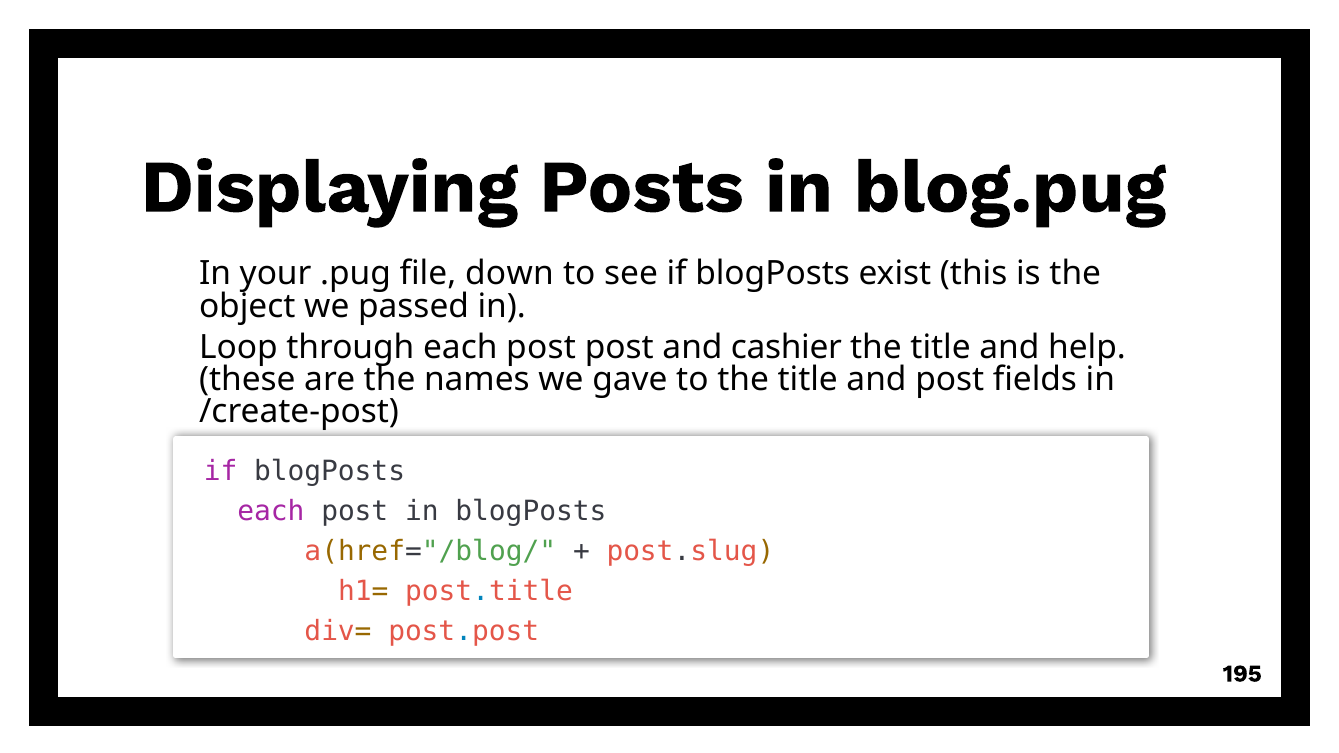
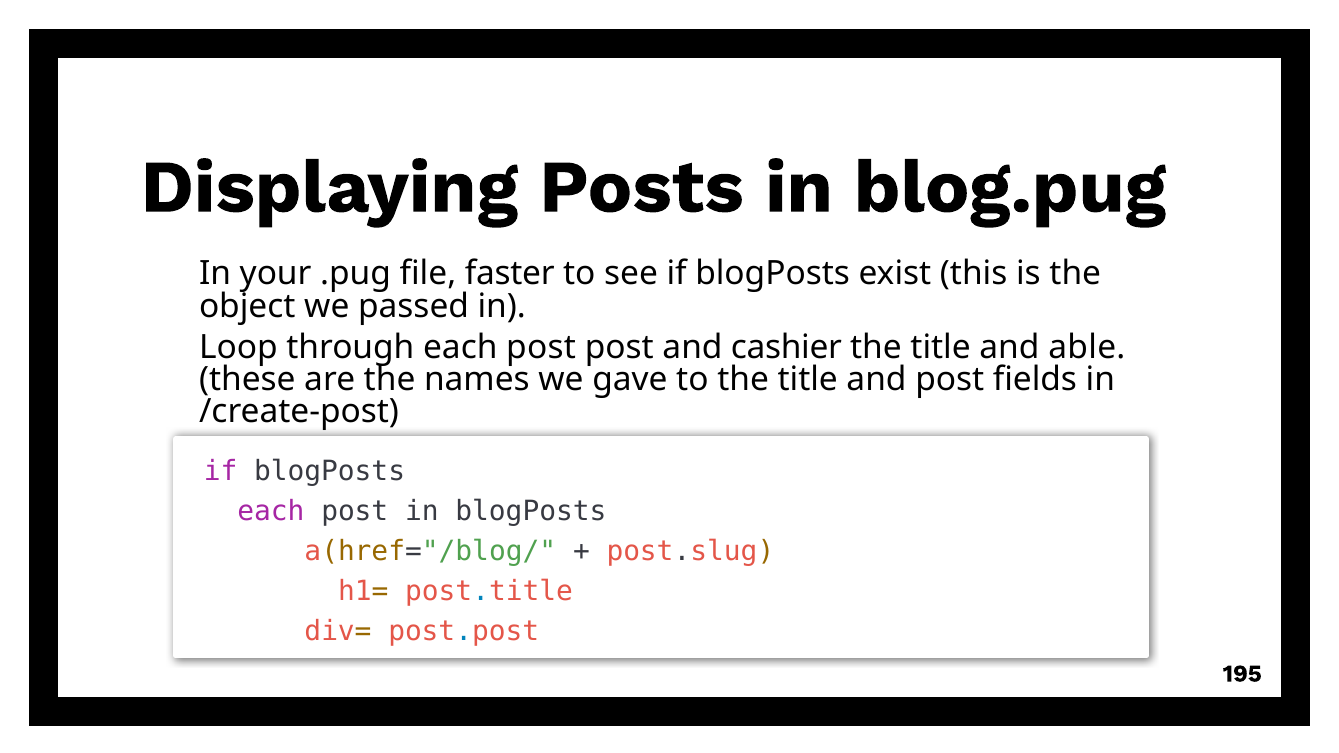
down: down -> faster (510, 274)
help: help -> able (1087, 347)
